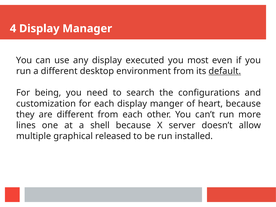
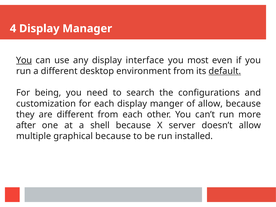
You underline: none -> present (24, 60)
executed: executed -> interface (145, 60)
of heart: heart -> allow (210, 104)
lines: lines -> after (26, 125)
graphical released: released -> because (113, 136)
